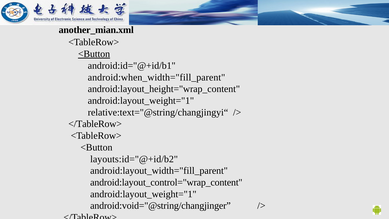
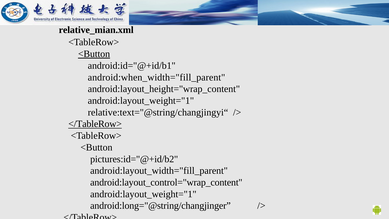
another_mian.xml: another_mian.xml -> relative_mian.xml (96, 30)
</TableRow> underline: none -> present (95, 124)
layouts:id="@+id/b2: layouts:id="@+id/b2 -> pictures:id="@+id/b2 (134, 159)
android:void="@string/changjinger: android:void="@string/changjinger -> android:long="@string/changjinger (160, 206)
